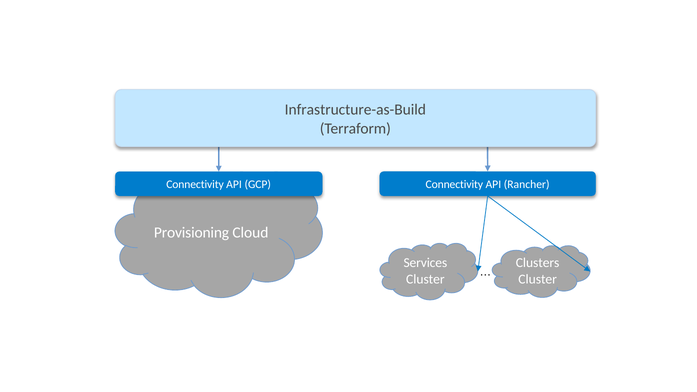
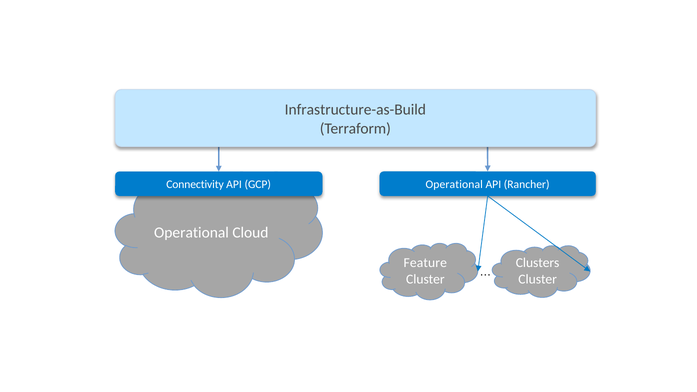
Connectivity: Connectivity -> Operational (454, 185)
Provisioning: Provisioning -> Operational (191, 233)
Services: Services -> Feature (425, 263)
